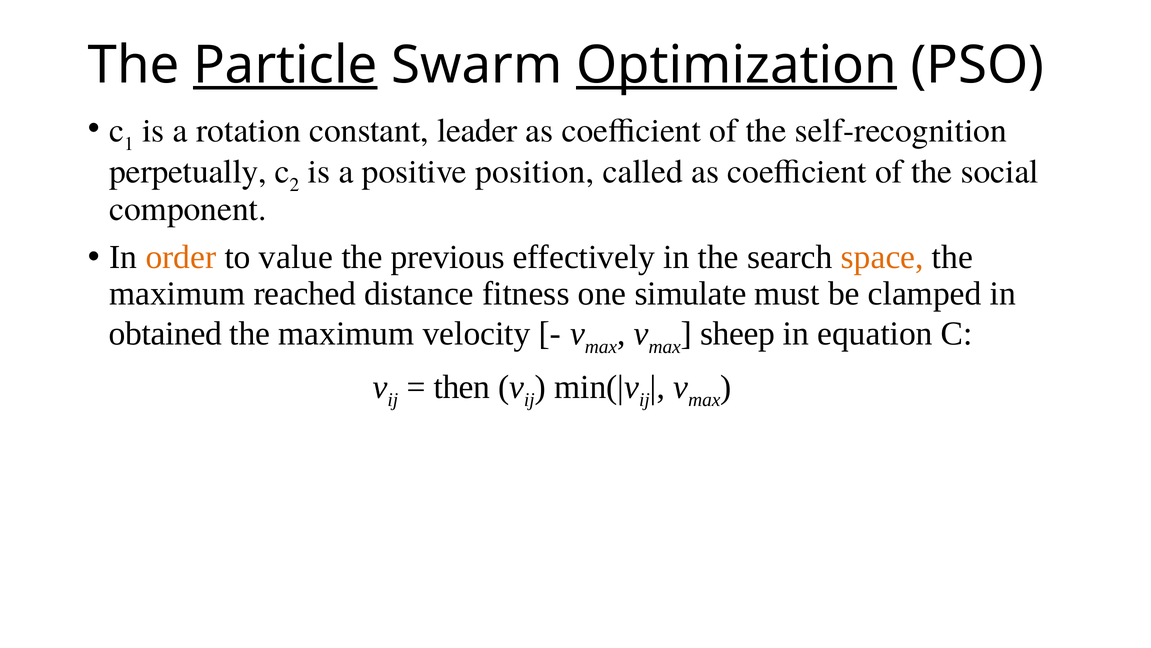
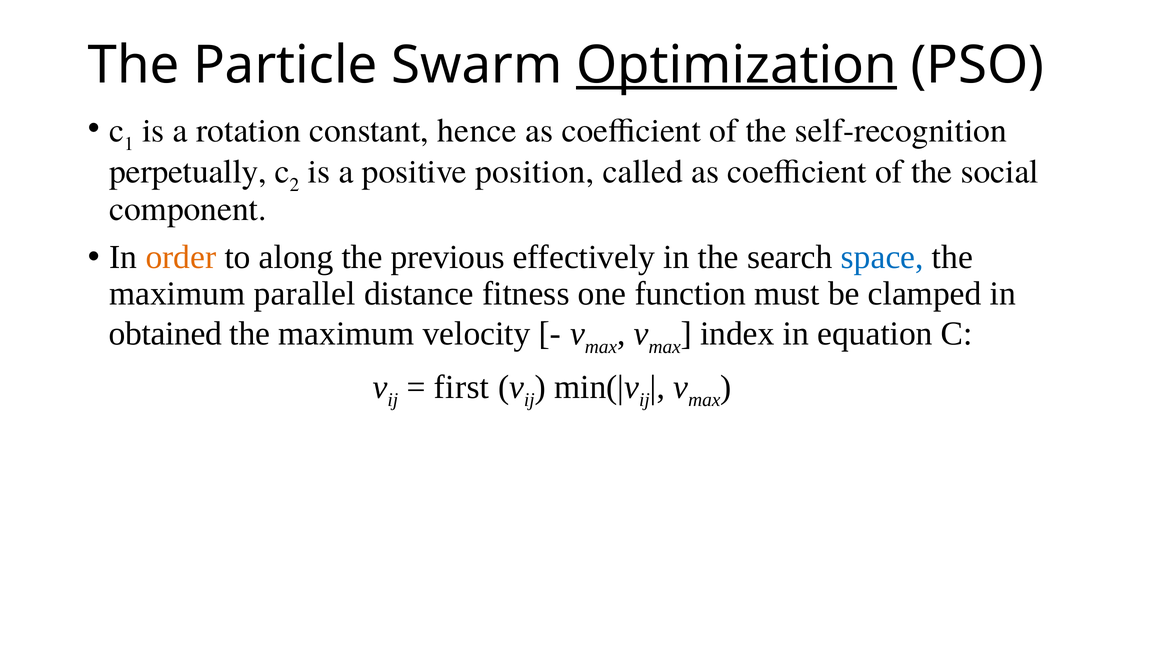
Particle underline: present -> none (285, 65)
leader: leader -> hence (477, 131)
value: value -> along (296, 257)
space colour: orange -> blue (882, 257)
reached: reached -> parallel (305, 293)
simulate: simulate -> function (690, 293)
sheep: sheep -> index (737, 333)
then: then -> first (462, 387)
